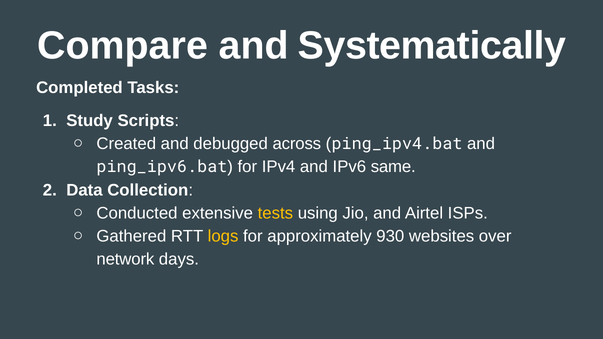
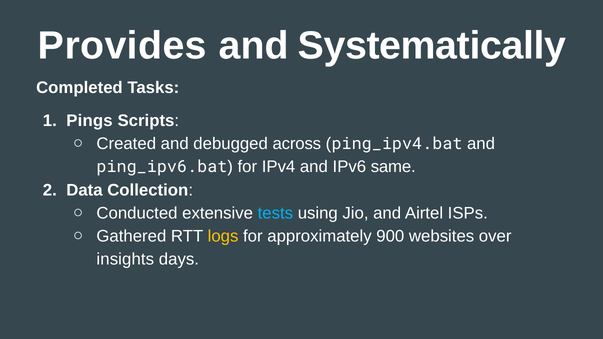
Compare: Compare -> Provides (122, 46)
Study: Study -> Pings (89, 121)
tests colour: yellow -> light blue (275, 213)
930: 930 -> 900 (390, 236)
network: network -> insights (125, 259)
